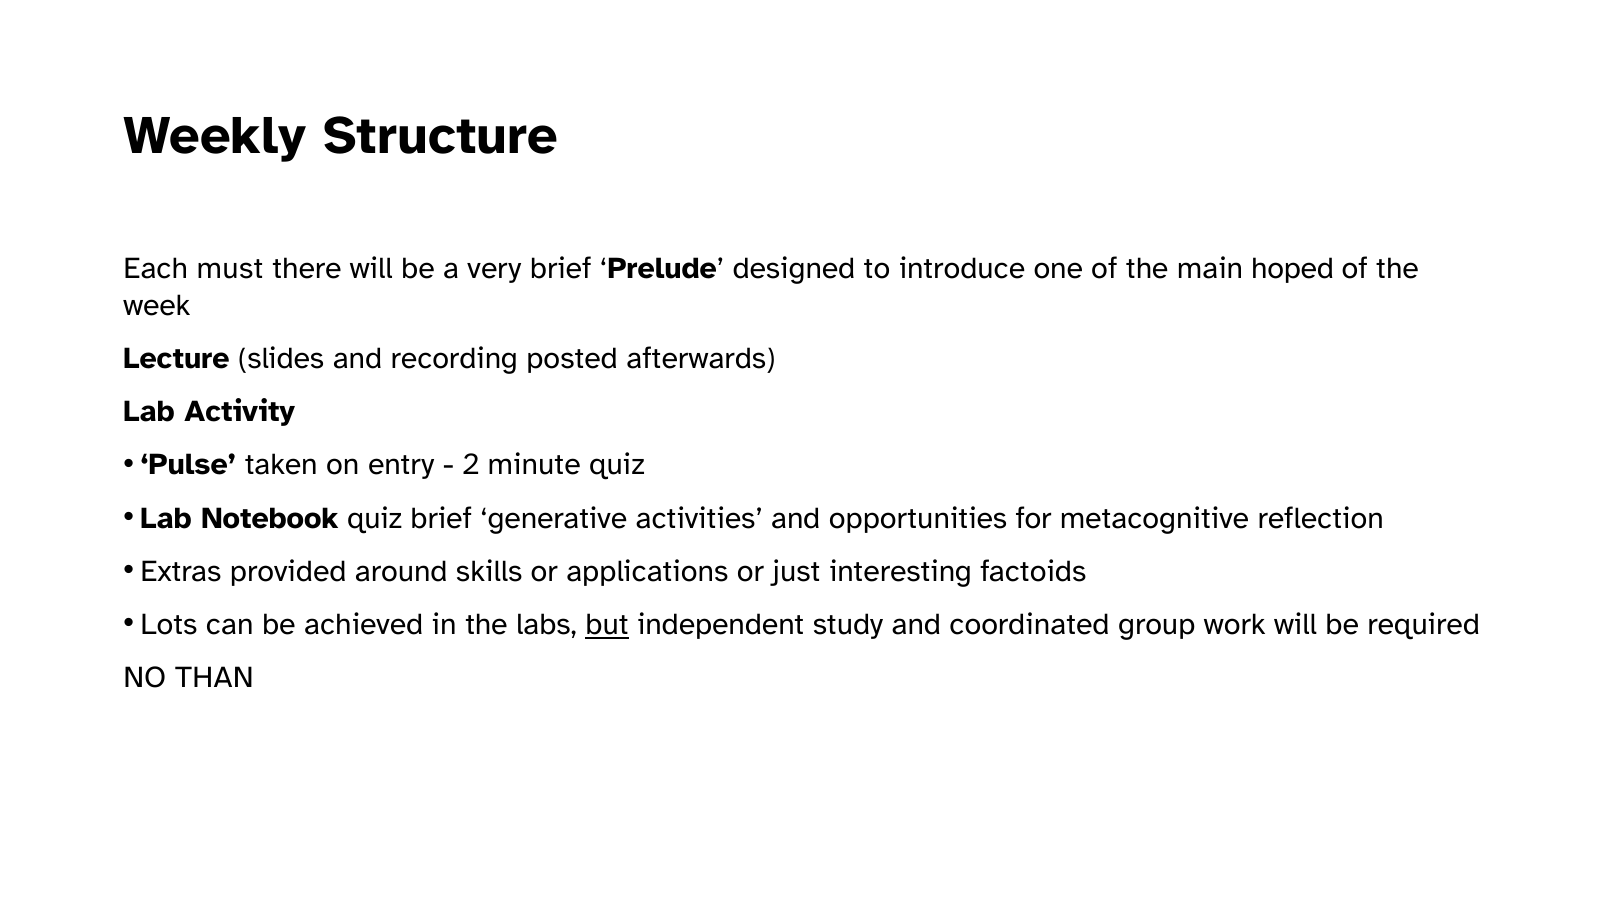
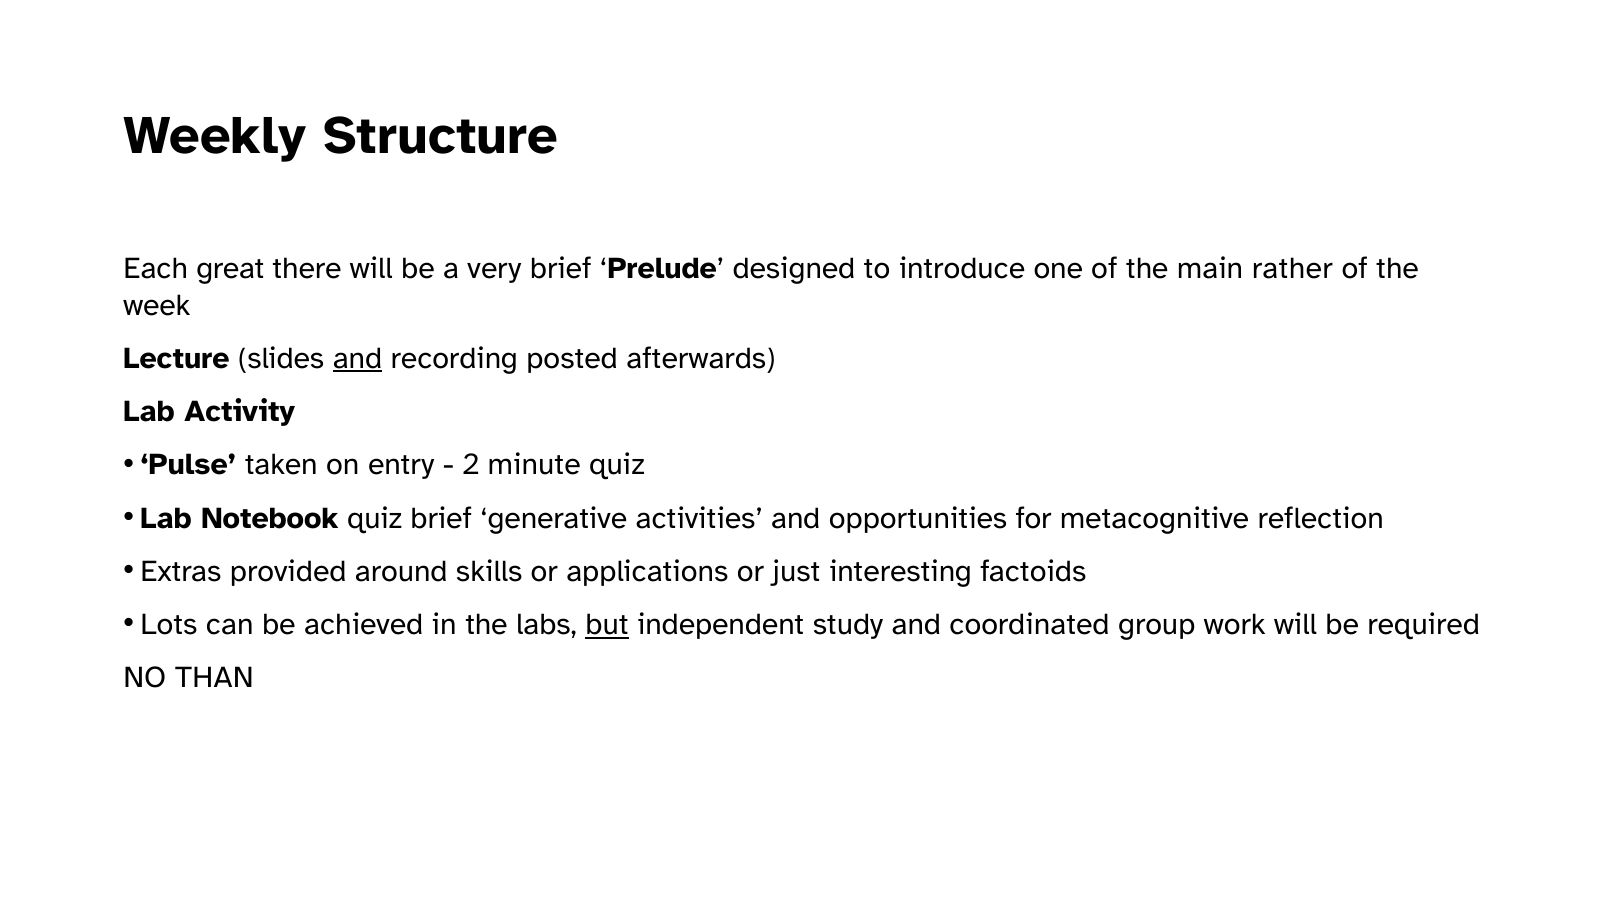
must: must -> great (230, 269)
hoped: hoped -> rather (1292, 269)
and underline: none -> present (357, 358)
